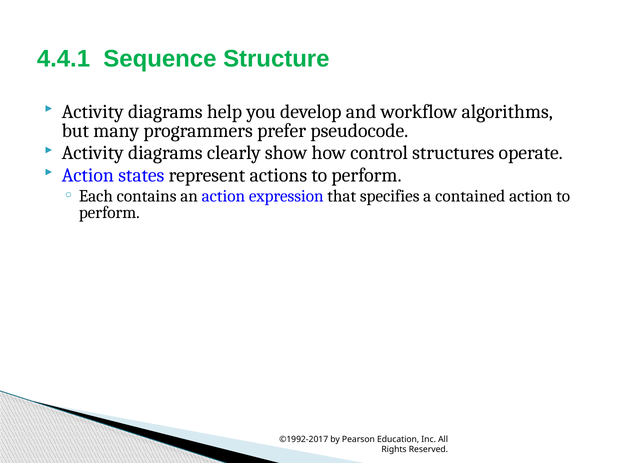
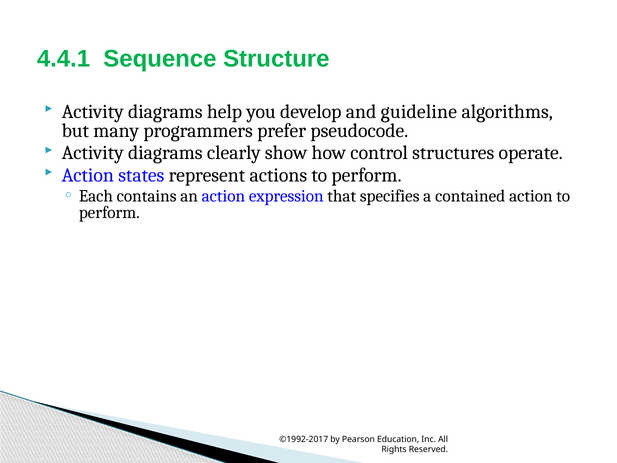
workflow: workflow -> guideline (419, 112)
